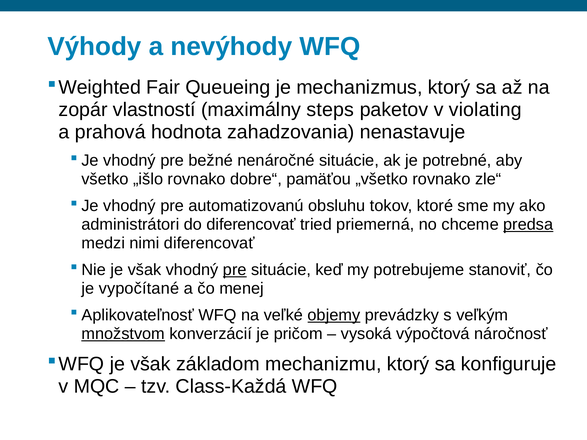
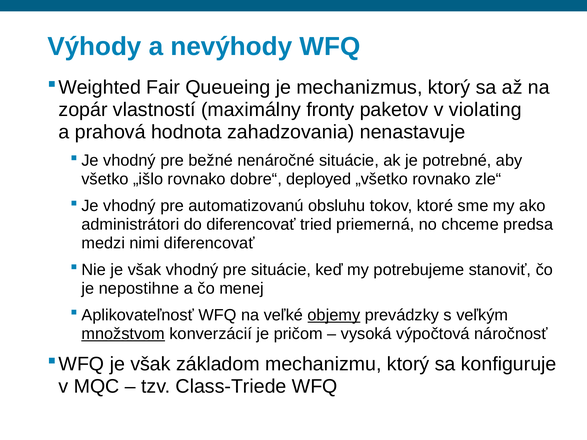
steps: steps -> fronty (330, 110)
pamäťou: pamäťou -> deployed (319, 179)
predsa underline: present -> none (528, 225)
pre underline: present -> none (235, 270)
vypočítané: vypočítané -> nepostihne (139, 289)
Class-Každá: Class-Každá -> Class-Triede (231, 386)
